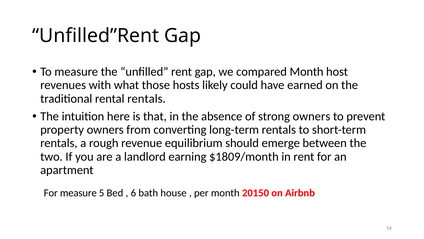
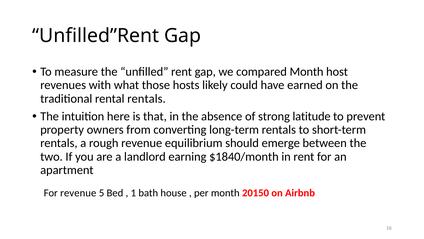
strong owners: owners -> latitude (312, 116)
$1809/month: $1809/month -> $1840/month (244, 156)
For measure: measure -> revenue (78, 193)
6: 6 -> 1 (133, 193)
